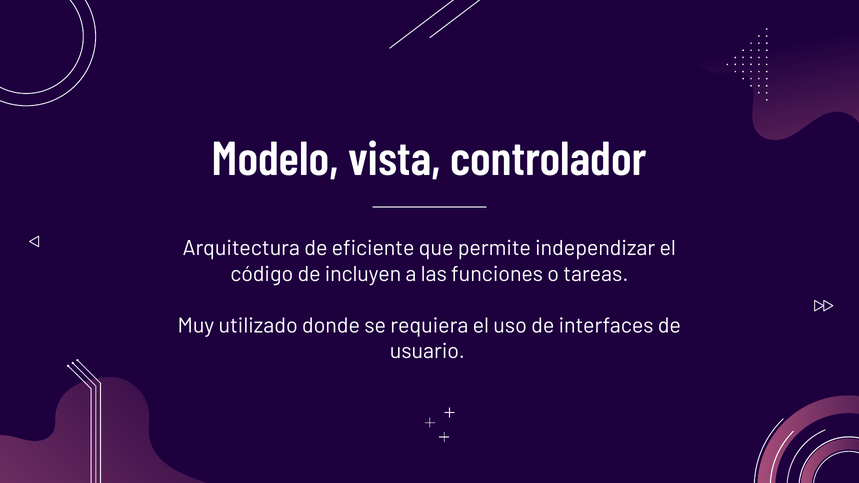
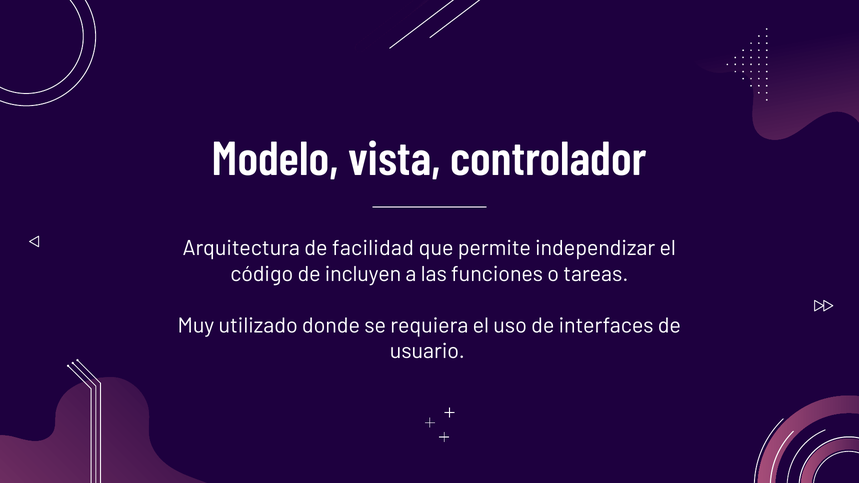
eficiente: eficiente -> facilidad (373, 248)
